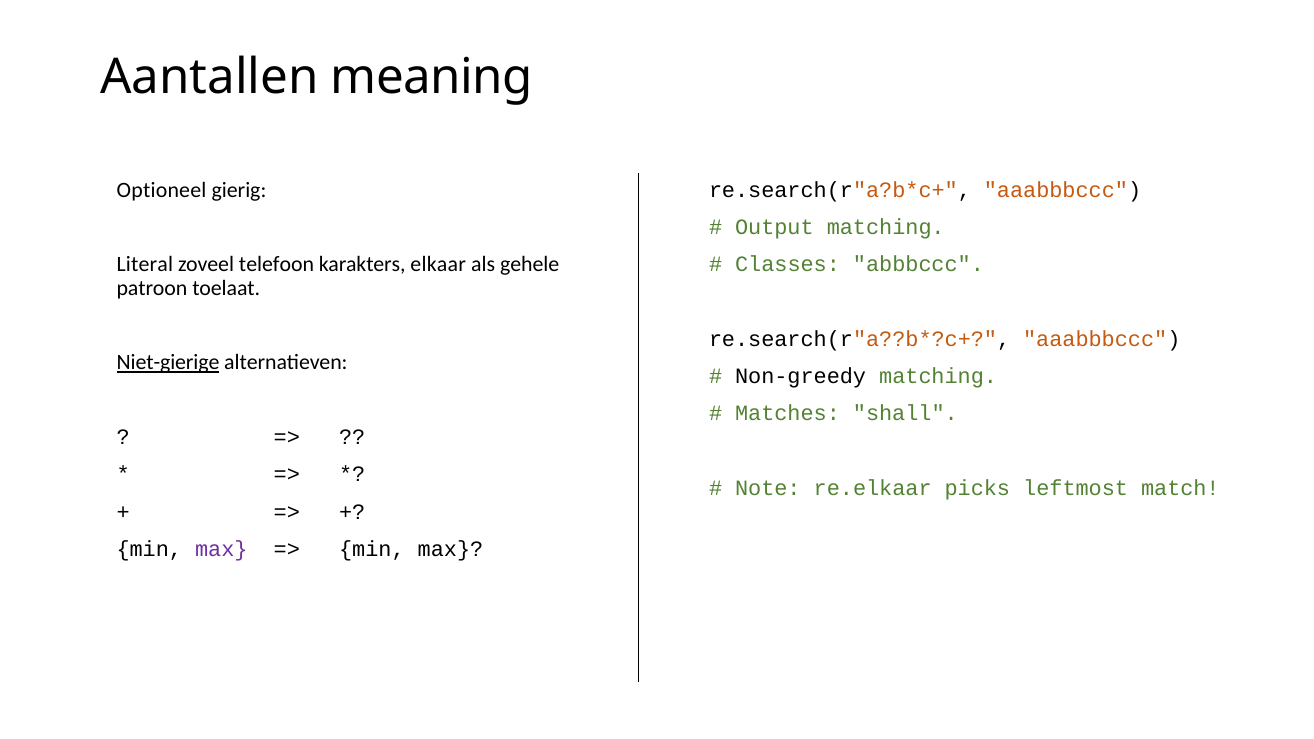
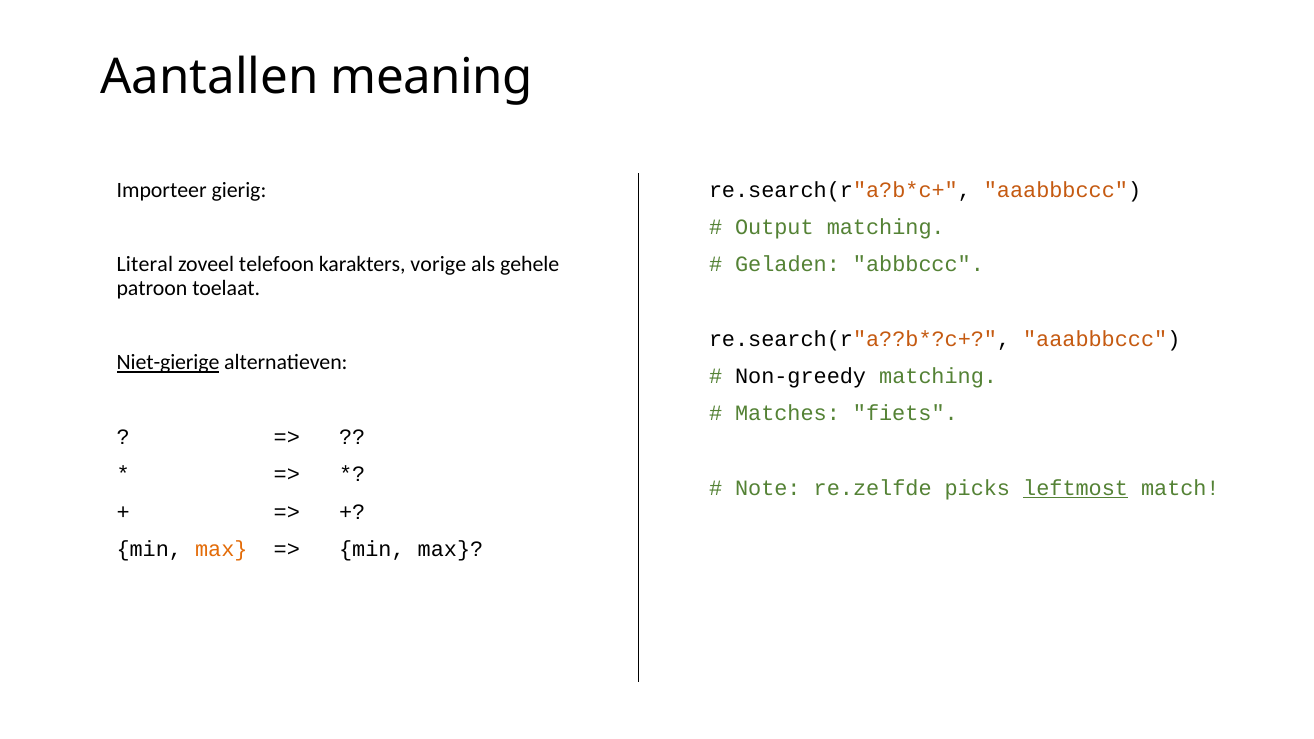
Optioneel: Optioneel -> Importeer (162, 190)
elkaar: elkaar -> vorige (438, 265)
Classes: Classes -> Geladen (788, 265)
shall: shall -> fiets (905, 414)
re.elkaar: re.elkaar -> re.zelfde (873, 488)
leftmost underline: none -> present (1076, 488)
max colour: purple -> orange (221, 549)
